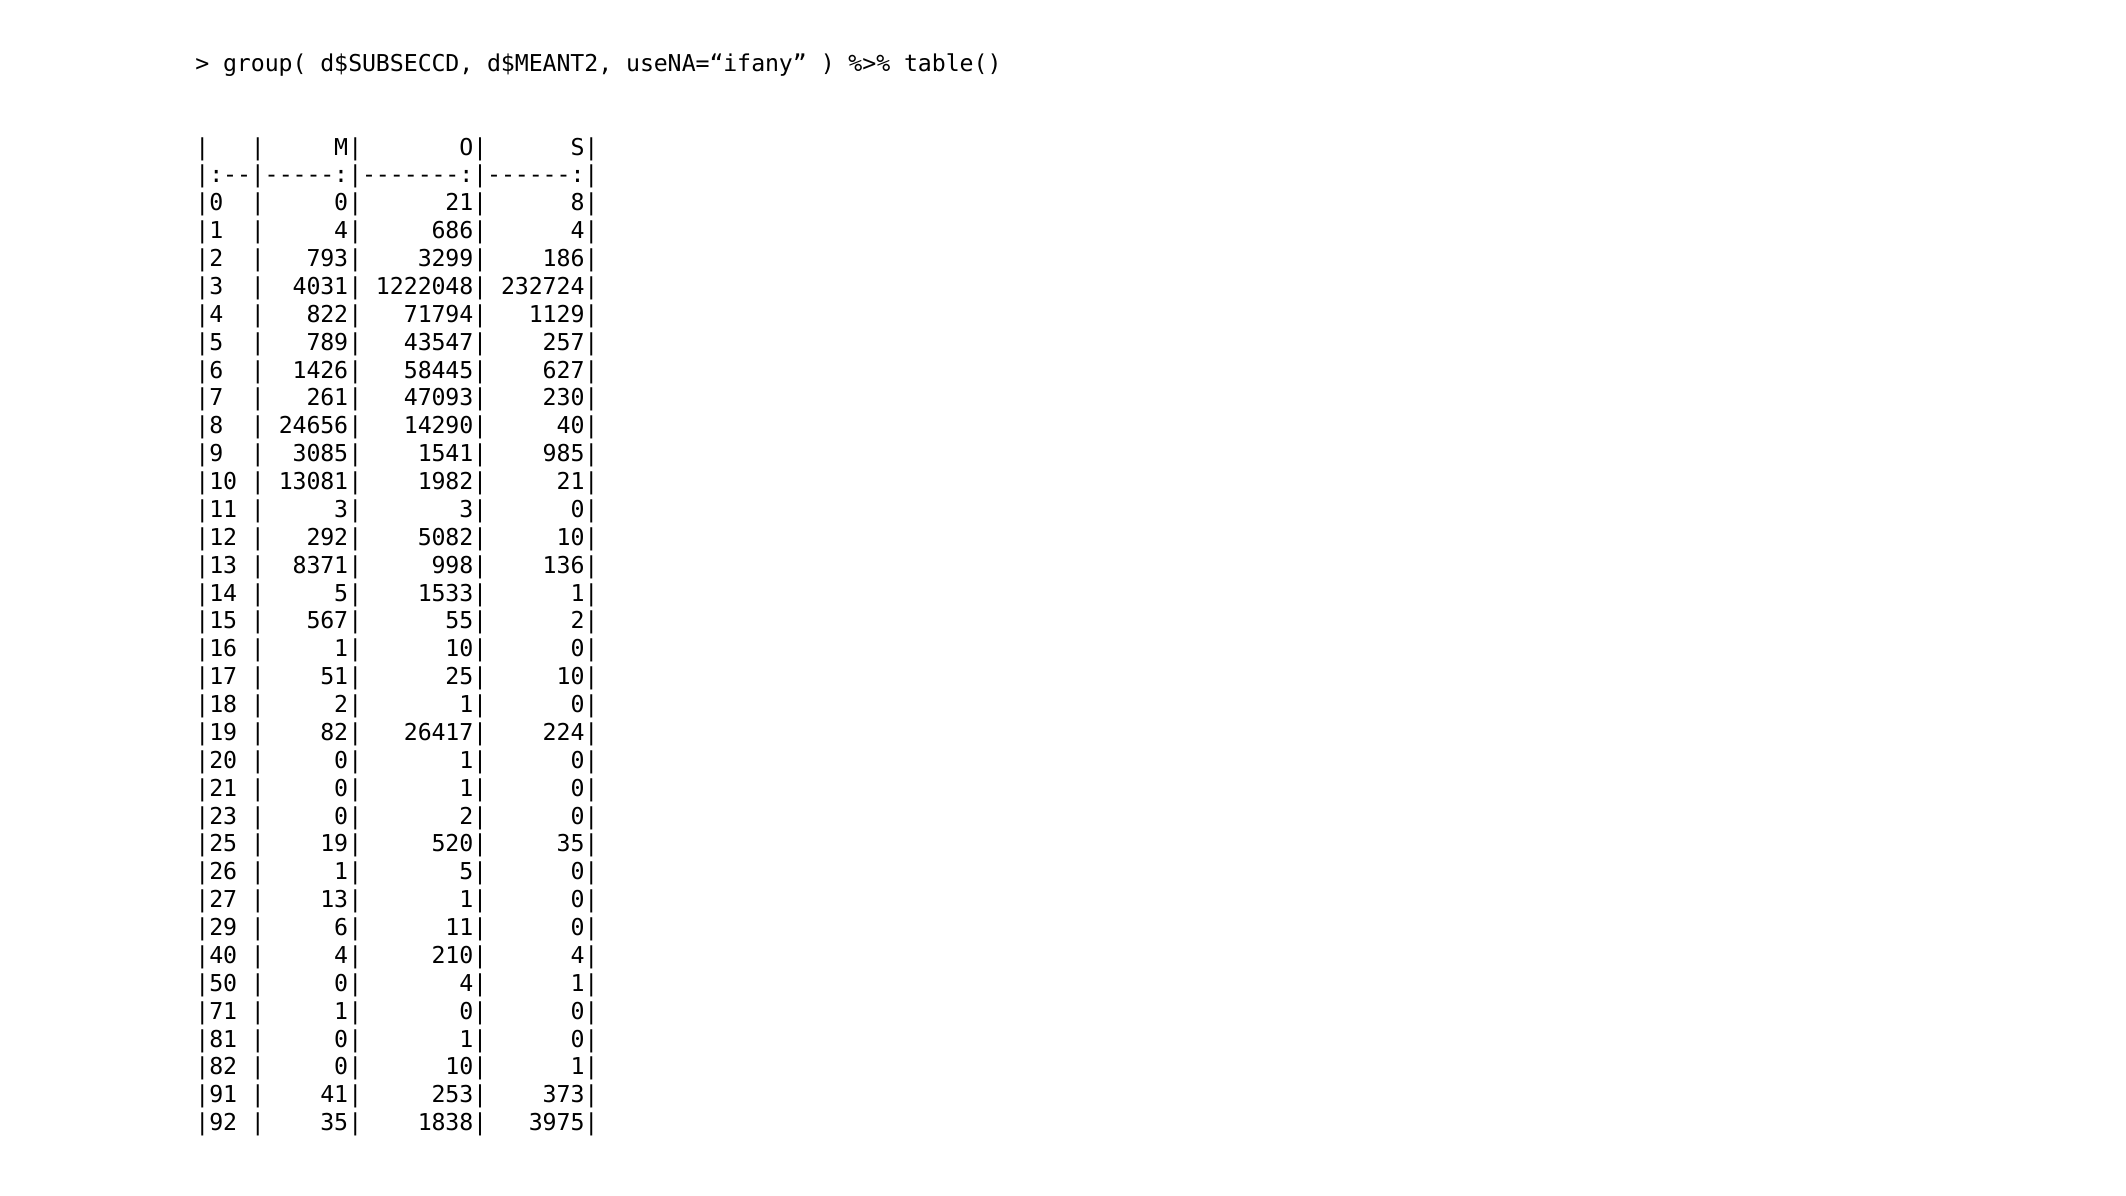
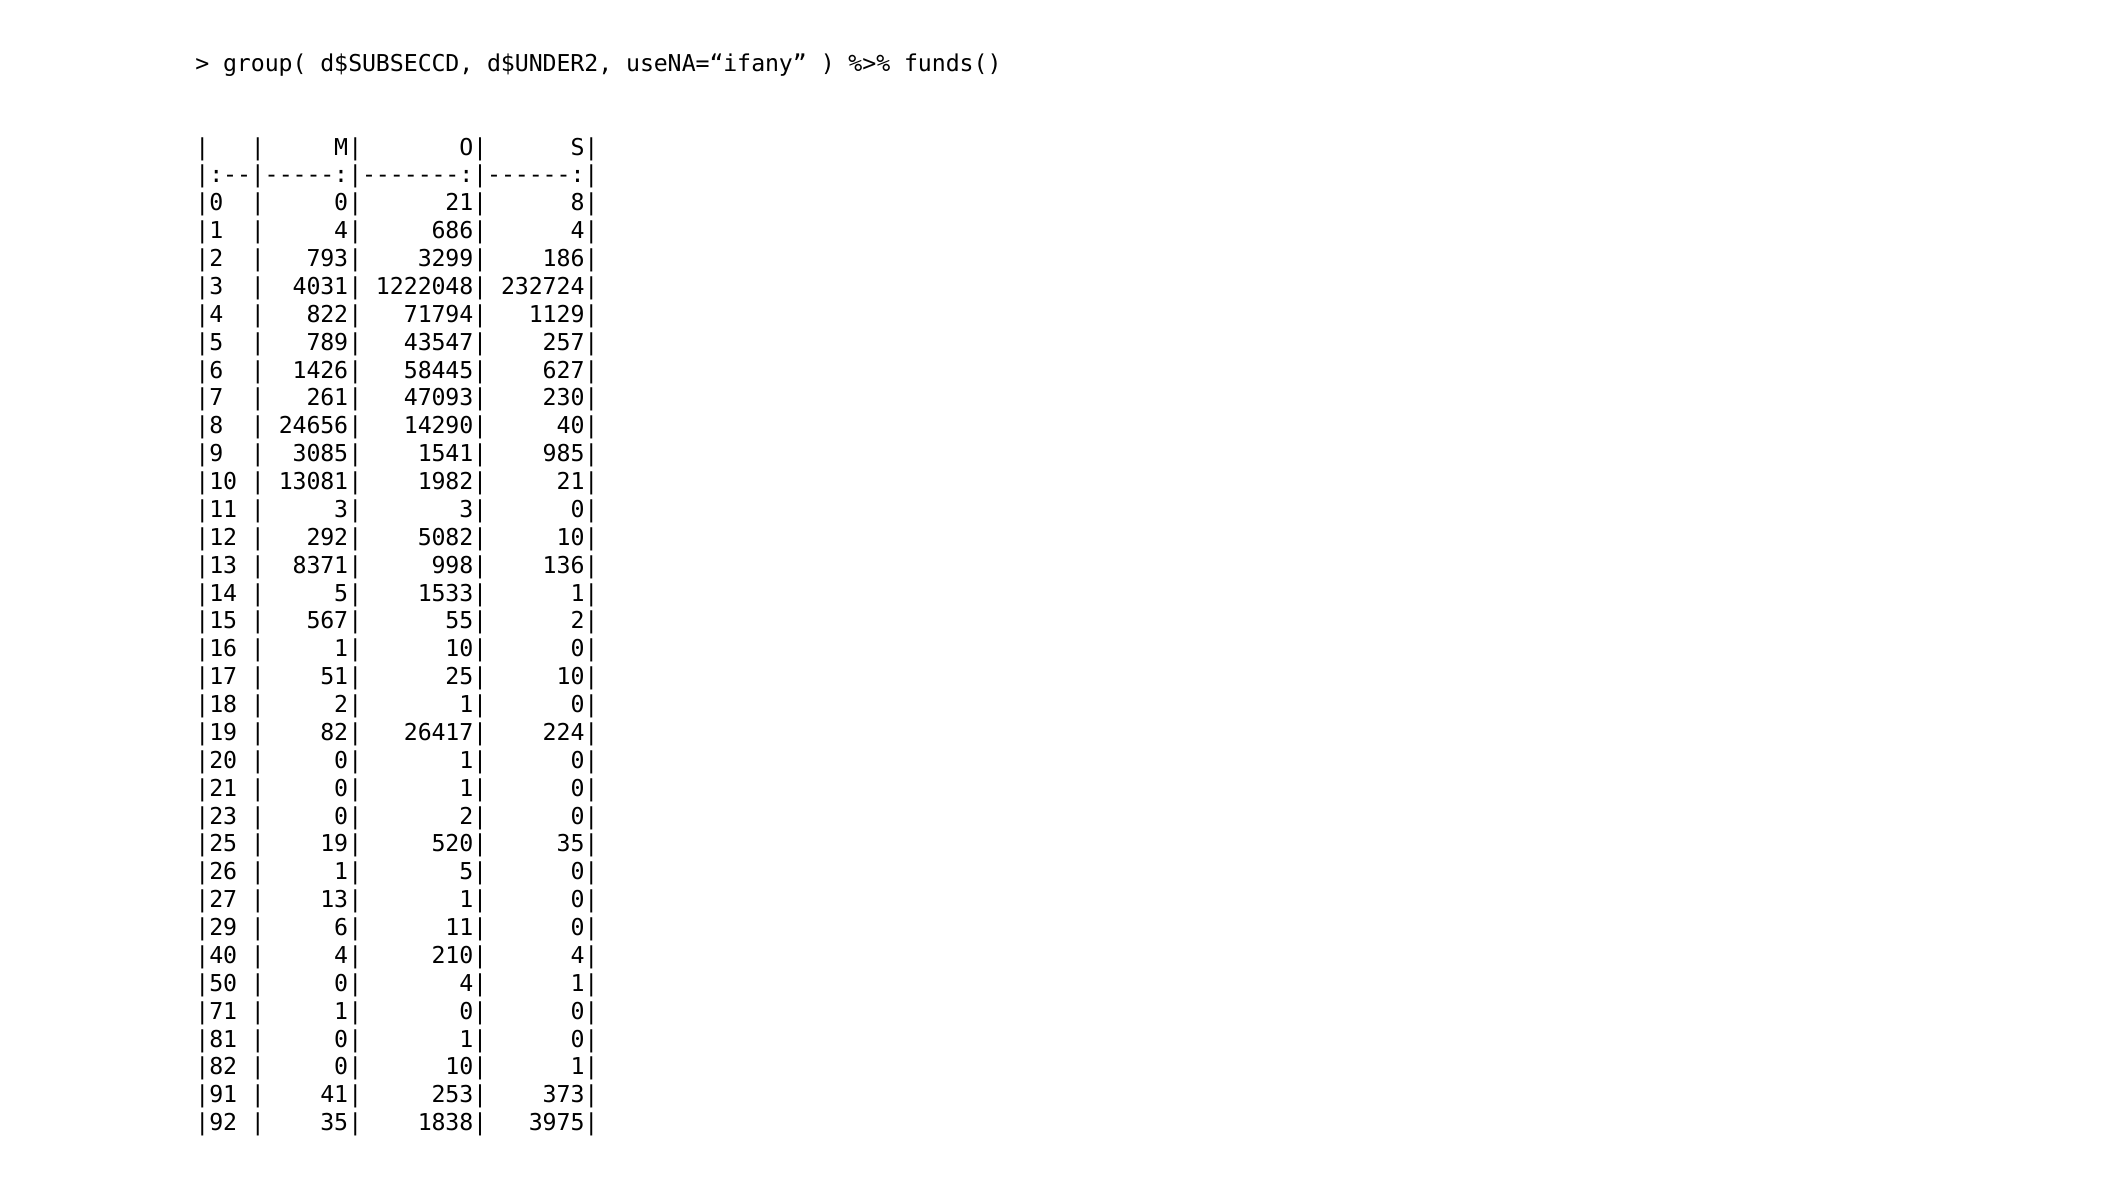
d$MEANT2: d$MEANT2 -> d$UNDER2 (550, 64)
table(: table( -> funds( (953, 64)
